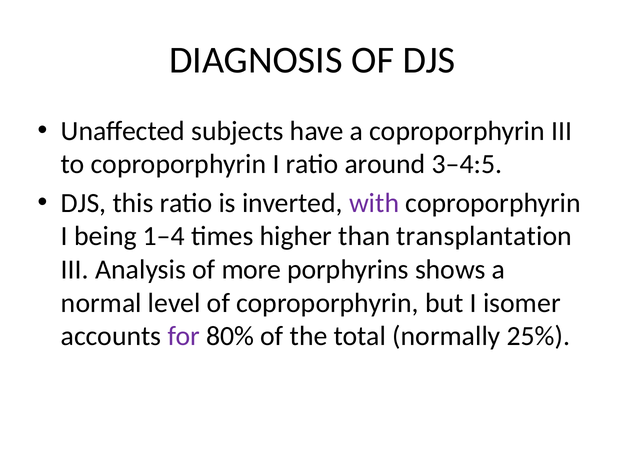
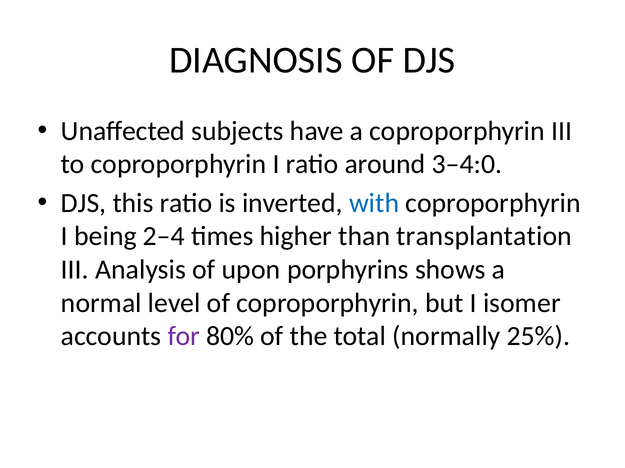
3–4:5: 3–4:5 -> 3–4:0 (467, 164)
with colour: purple -> blue (374, 203)
1–4: 1–4 -> 2–4 (164, 237)
more: more -> upon (251, 270)
